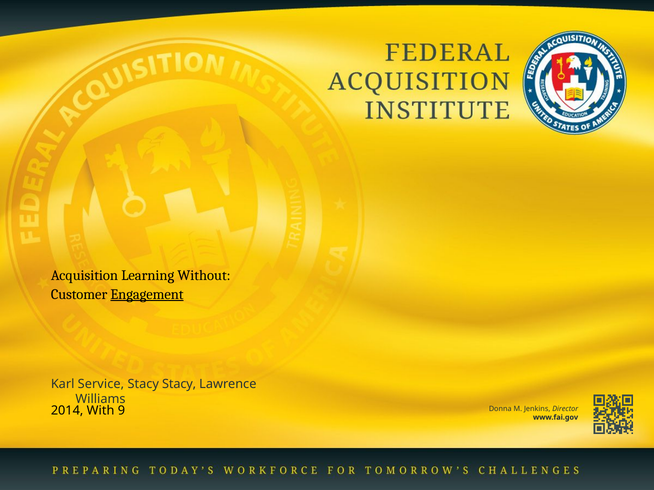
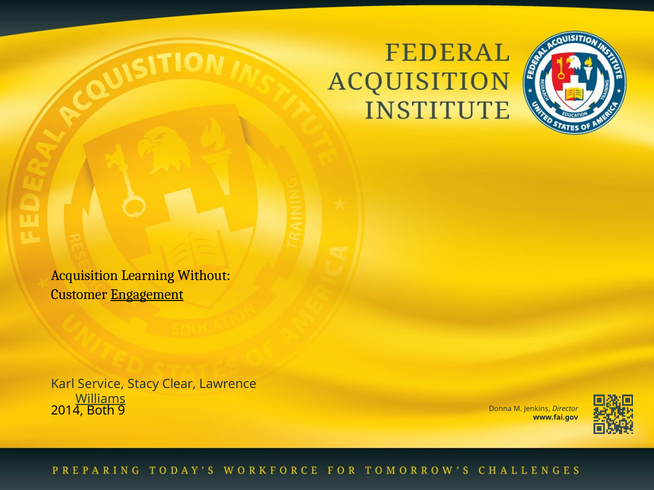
Stacy Stacy: Stacy -> Clear (179, 384)
Williams underline: none -> present (100, 400)
With: With -> Both (101, 411)
